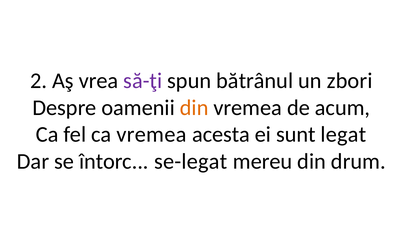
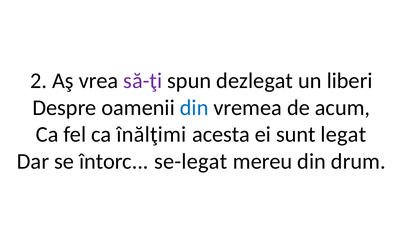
bătrânul: bătrânul -> dezlegat (255, 81)
zbori: zbori -> liberi (350, 81)
din colour: orange -> blue (194, 108)
ca vremea: vremea -> înălţimi (151, 134)
